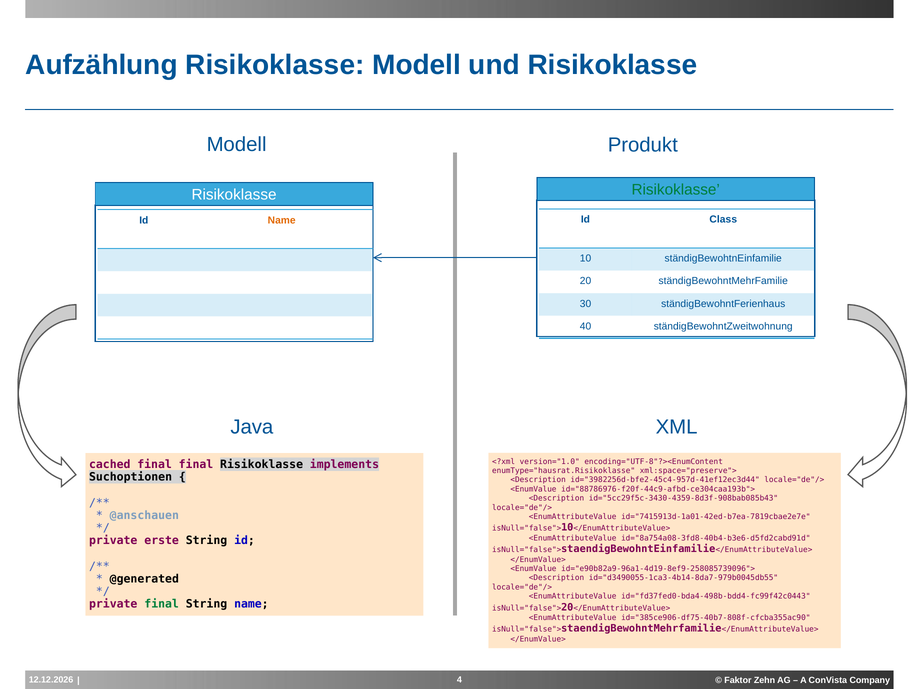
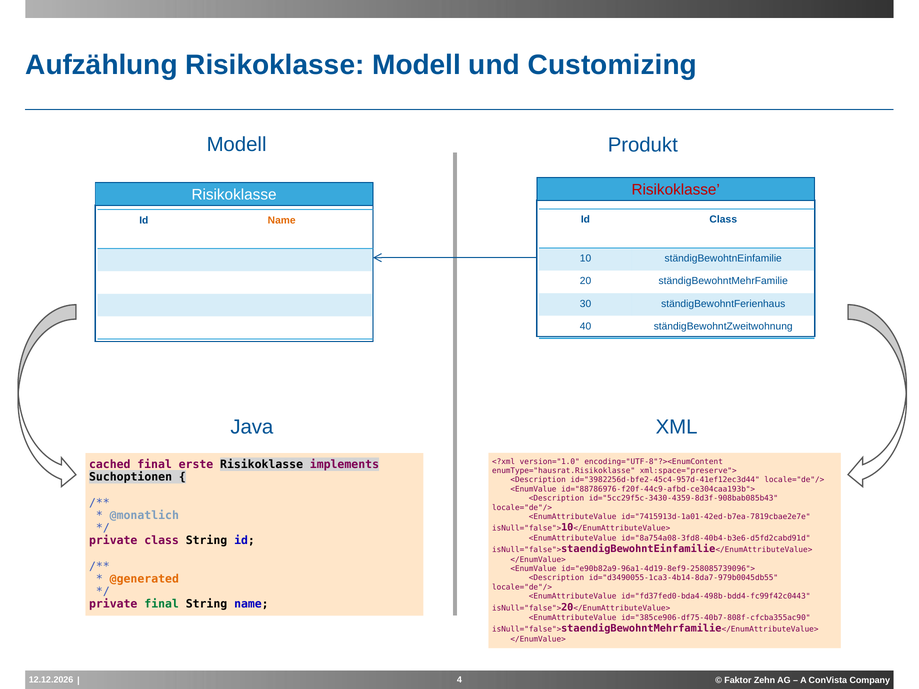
und Risikoklasse: Risikoklasse -> Customizing (612, 65)
Risikoklasse colour: green -> red (676, 190)
final final: final -> erste (196, 464)
@anschauen: @anschauen -> @monatlich (144, 516)
private erste: erste -> class (162, 541)
@generated colour: black -> orange (144, 579)
